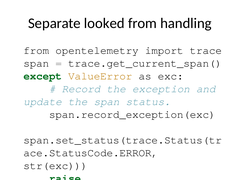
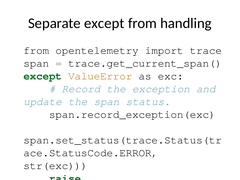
Separate looked: looked -> except (104, 23)
